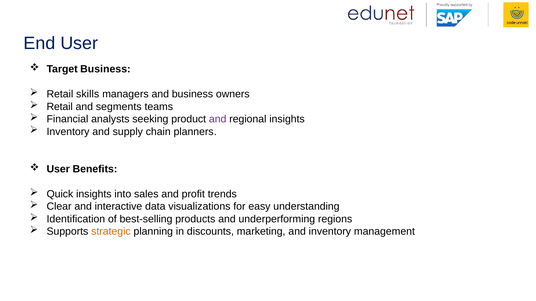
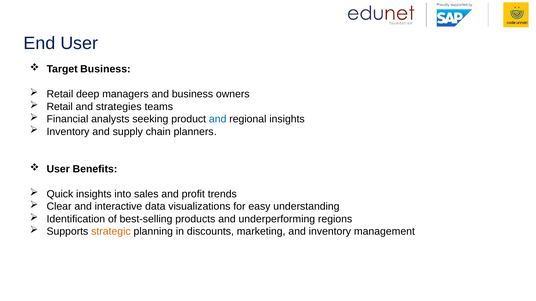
skills: skills -> deep (88, 94)
segments: segments -> strategies (119, 107)
and colour: purple -> blue (218, 119)
